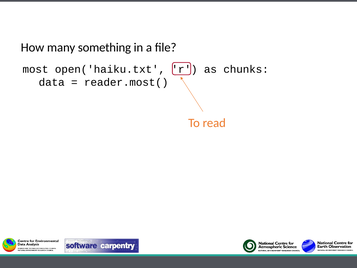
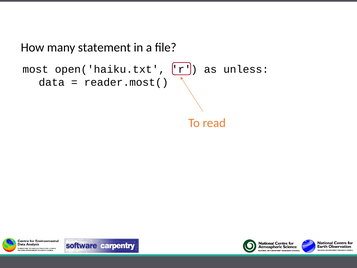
something: something -> statement (104, 47)
chunks: chunks -> unless (246, 69)
